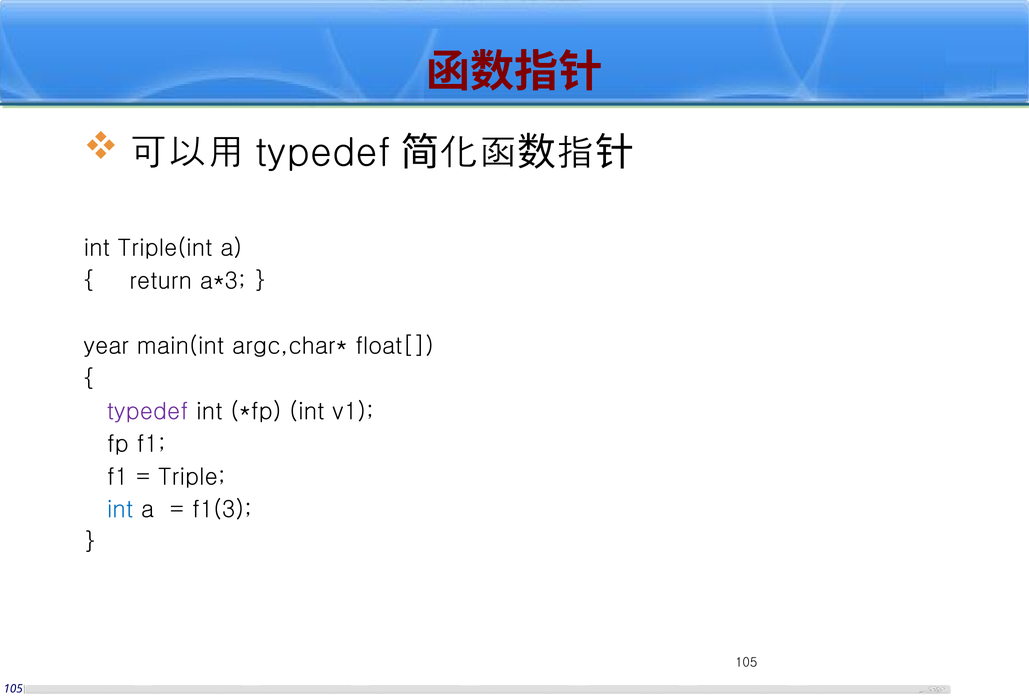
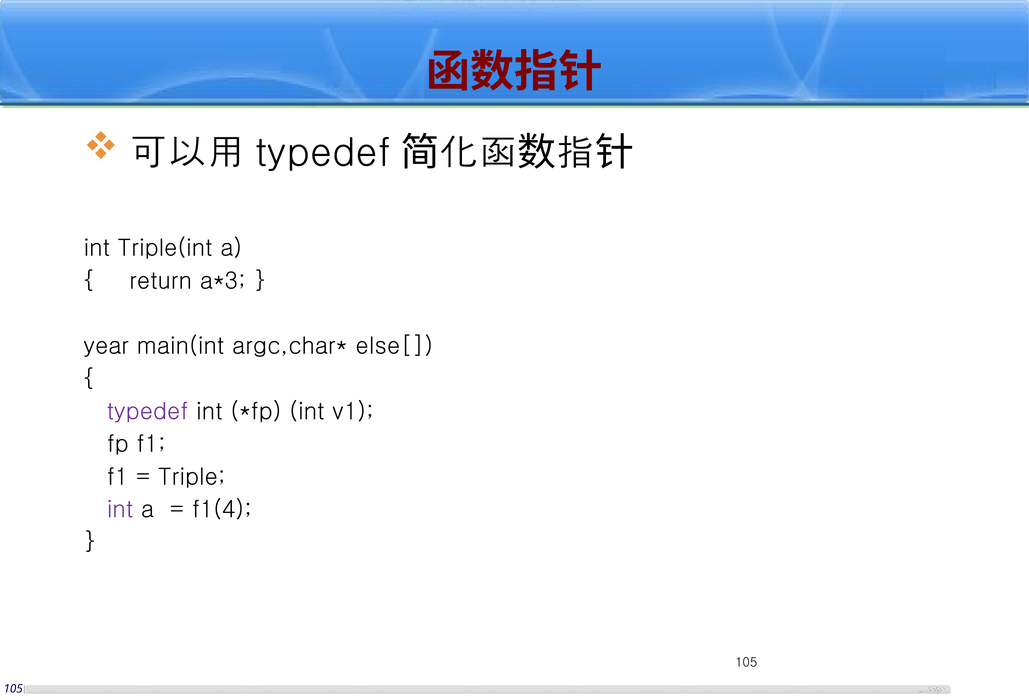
float[: float[ -> else[ (394, 346)
int colour: blue -> purple (120, 510)
f1(3: f1(3 -> f1(4 (222, 510)
